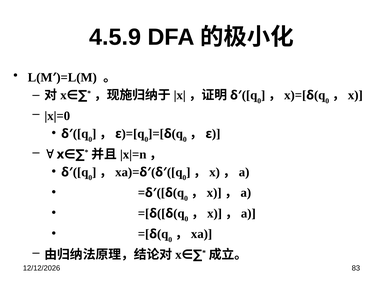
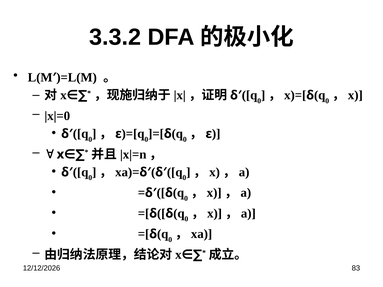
4.5.9: 4.5.9 -> 3.3.2 (115, 37)
